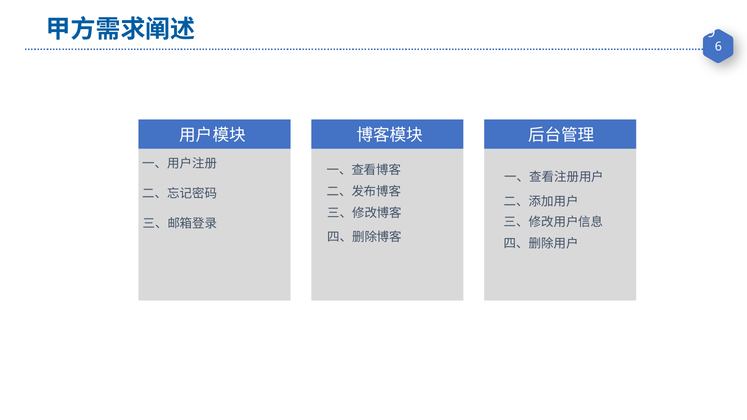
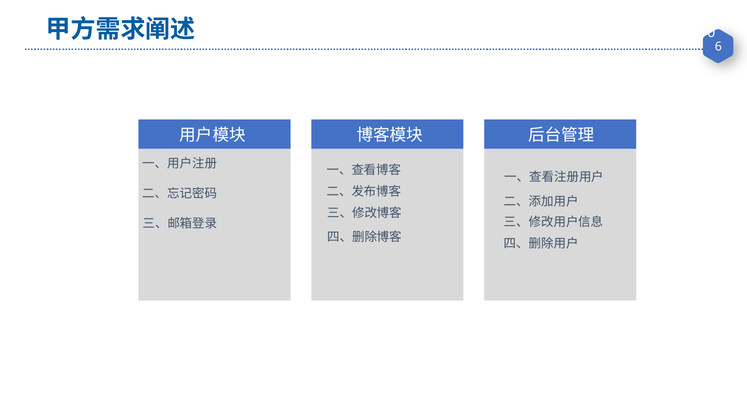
9: 9 -> 0 (711, 32)
